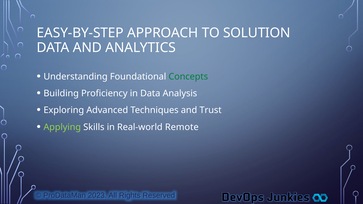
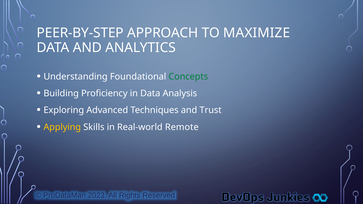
EASY-BY-STEP: EASY-BY-STEP -> PEER-BY-STEP (80, 33)
SOLUTION: SOLUTION -> MAXIMIZE (257, 33)
Applying colour: light green -> yellow (62, 127)
